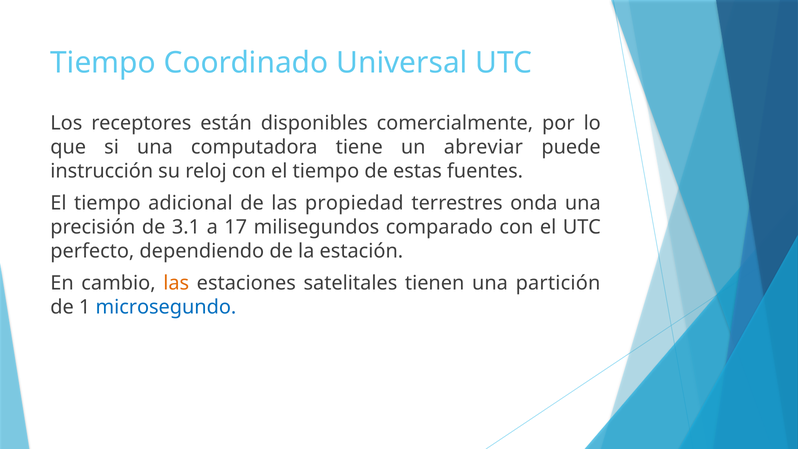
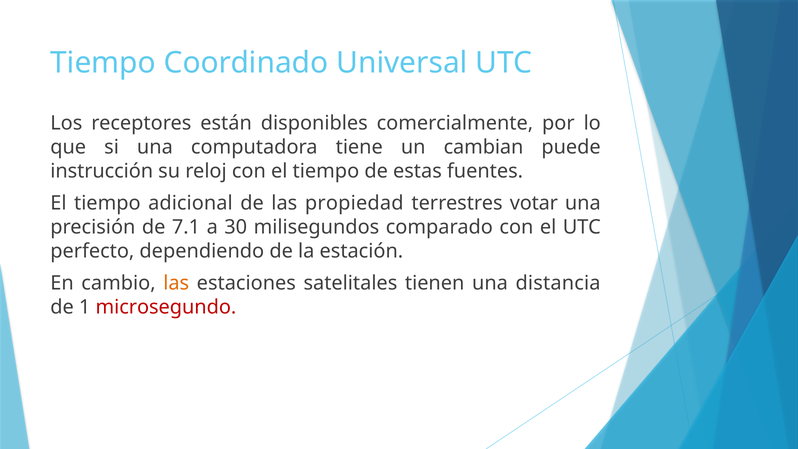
abreviar: abreviar -> cambian (484, 147)
onda: onda -> votar (534, 203)
3.1: 3.1 -> 7.1 (186, 227)
17: 17 -> 30 (236, 227)
partición: partición -> distancia (558, 283)
microsegundo colour: blue -> red (166, 307)
